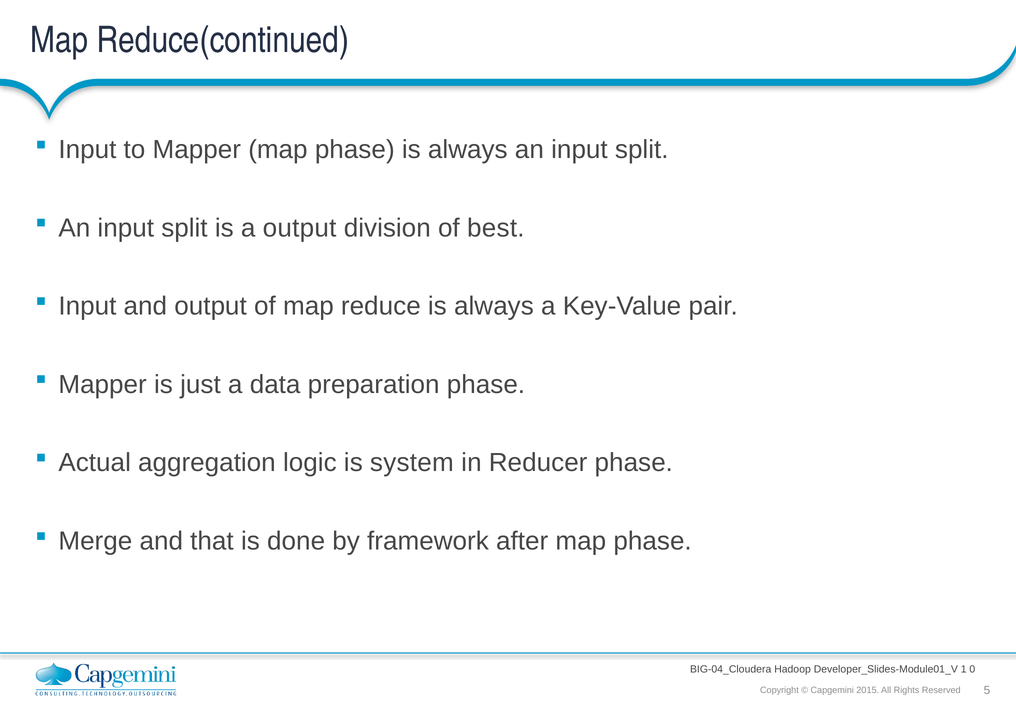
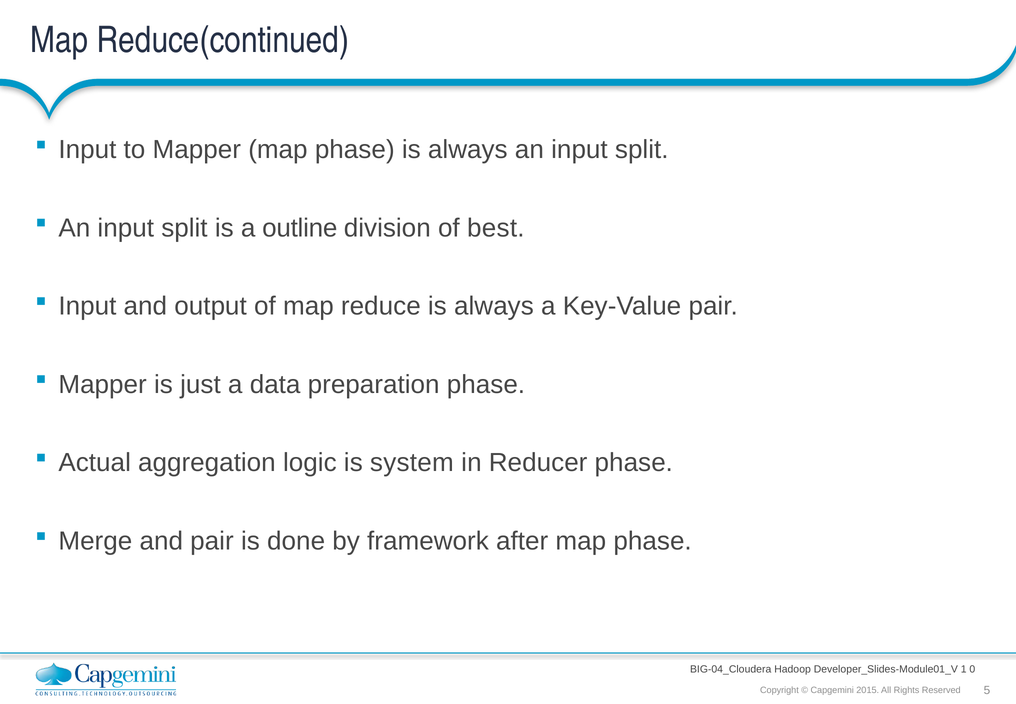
a output: output -> outline (300, 228)
and that: that -> pair (212, 541)
